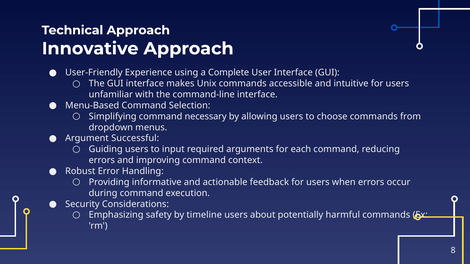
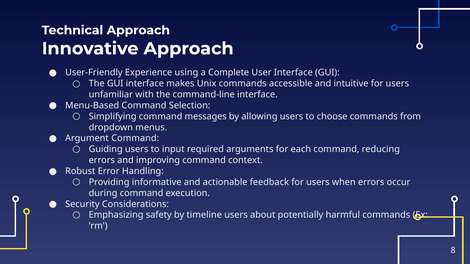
necessary: necessary -> messages (206, 117)
Argument Successful: Successful -> Command (135, 138)
